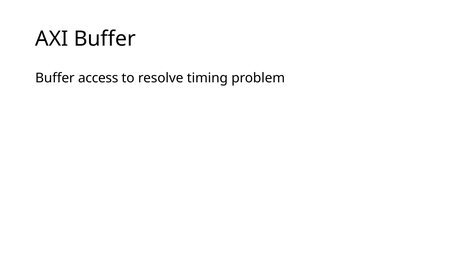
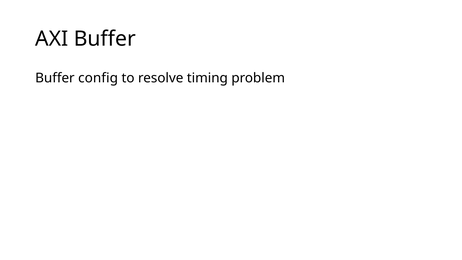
access: access -> config (98, 78)
